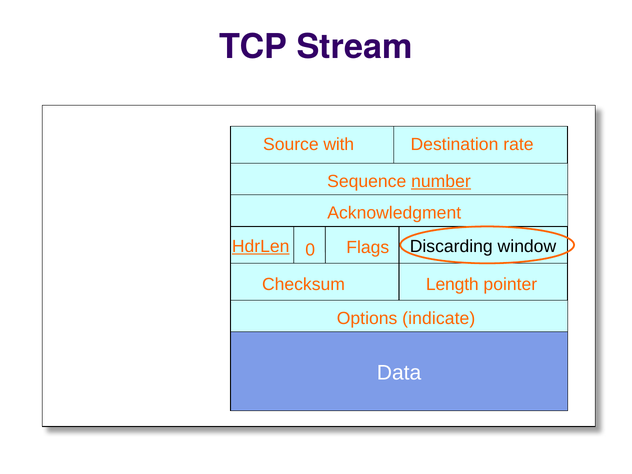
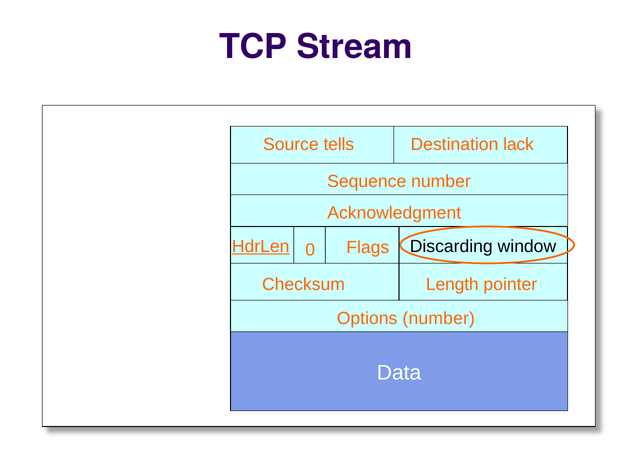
with: with -> tells (339, 144)
rate: rate -> lack (519, 144)
number underline: present -> none (441, 181)
Options indicate: indicate -> number (439, 318)
